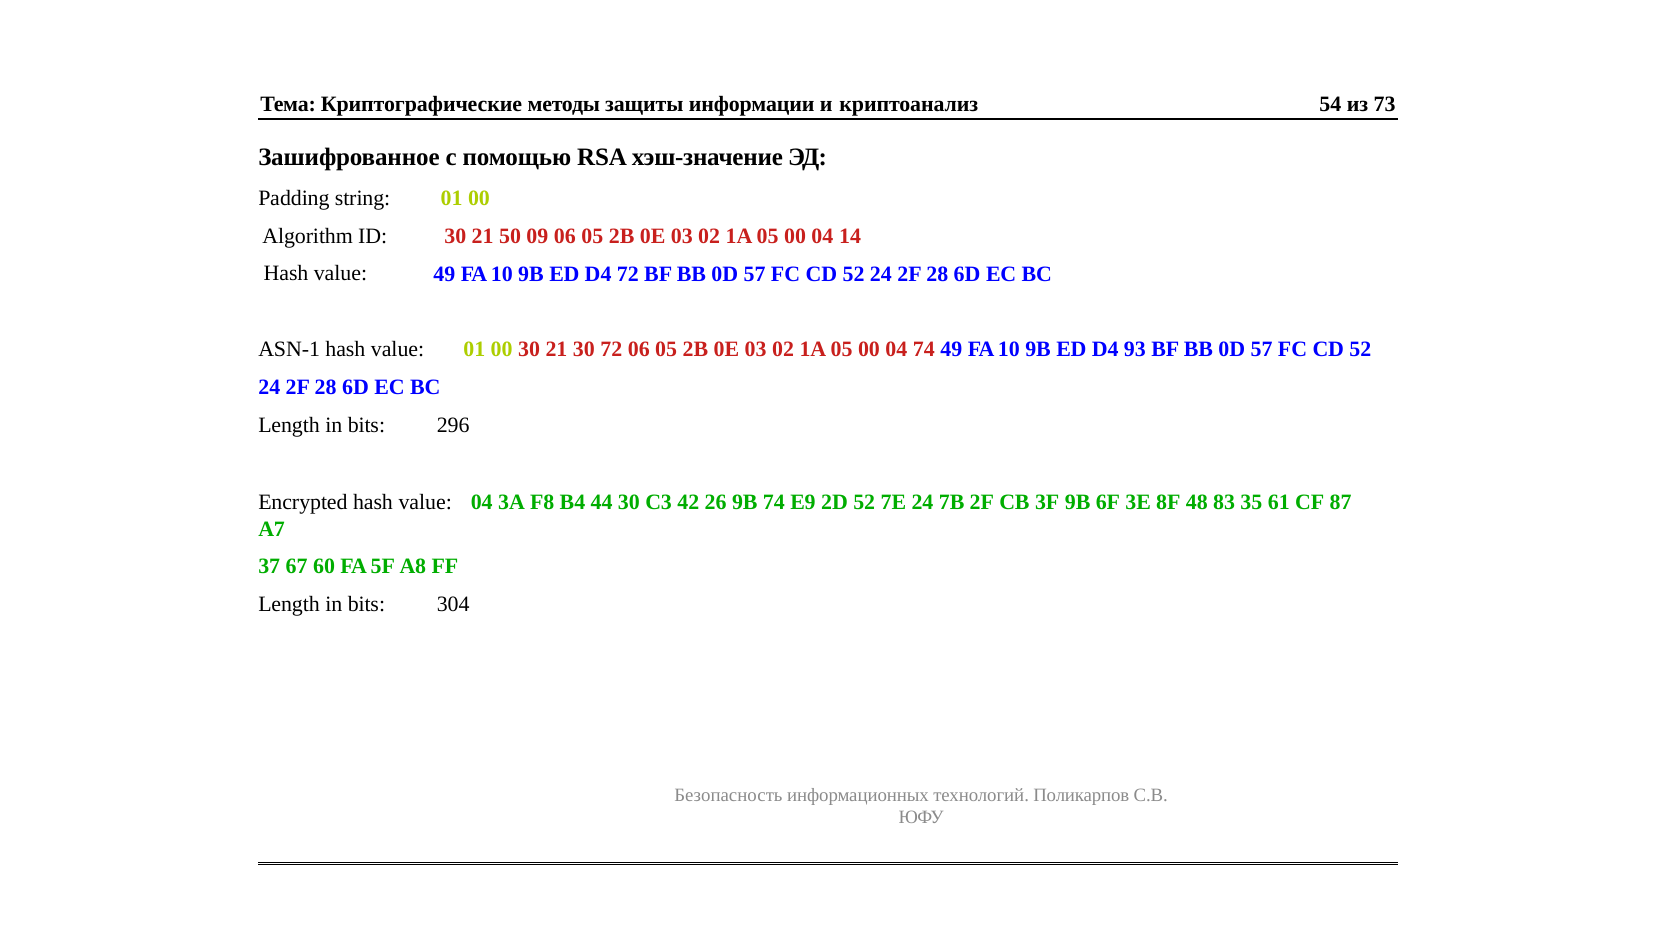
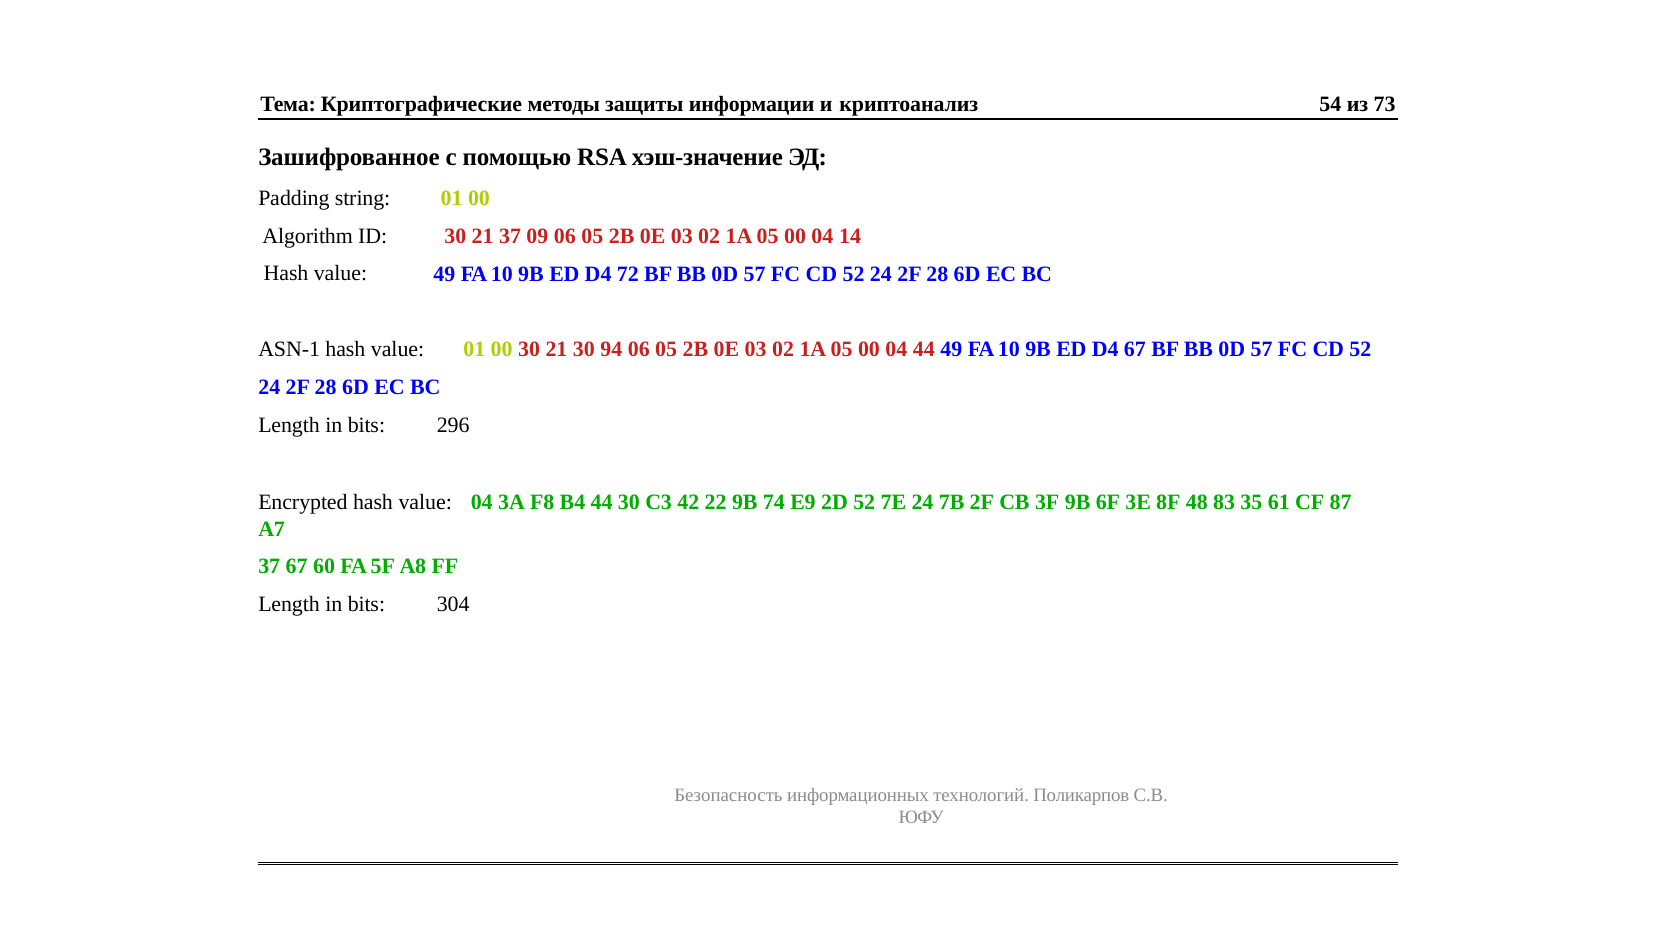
21 50: 50 -> 37 (510, 236)
30 72: 72 -> 94 (611, 350)
04 74: 74 -> 44 (924, 350)
D4 93: 93 -> 67 (1135, 350)
26: 26 -> 22 (716, 503)
